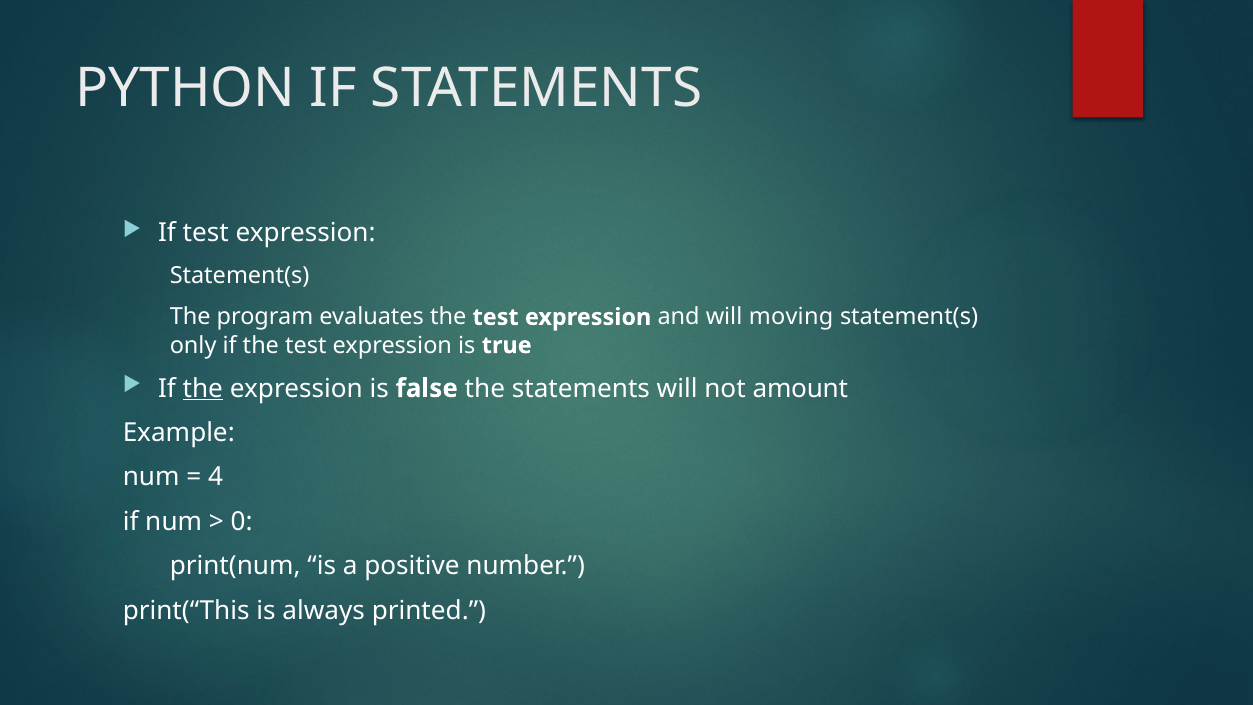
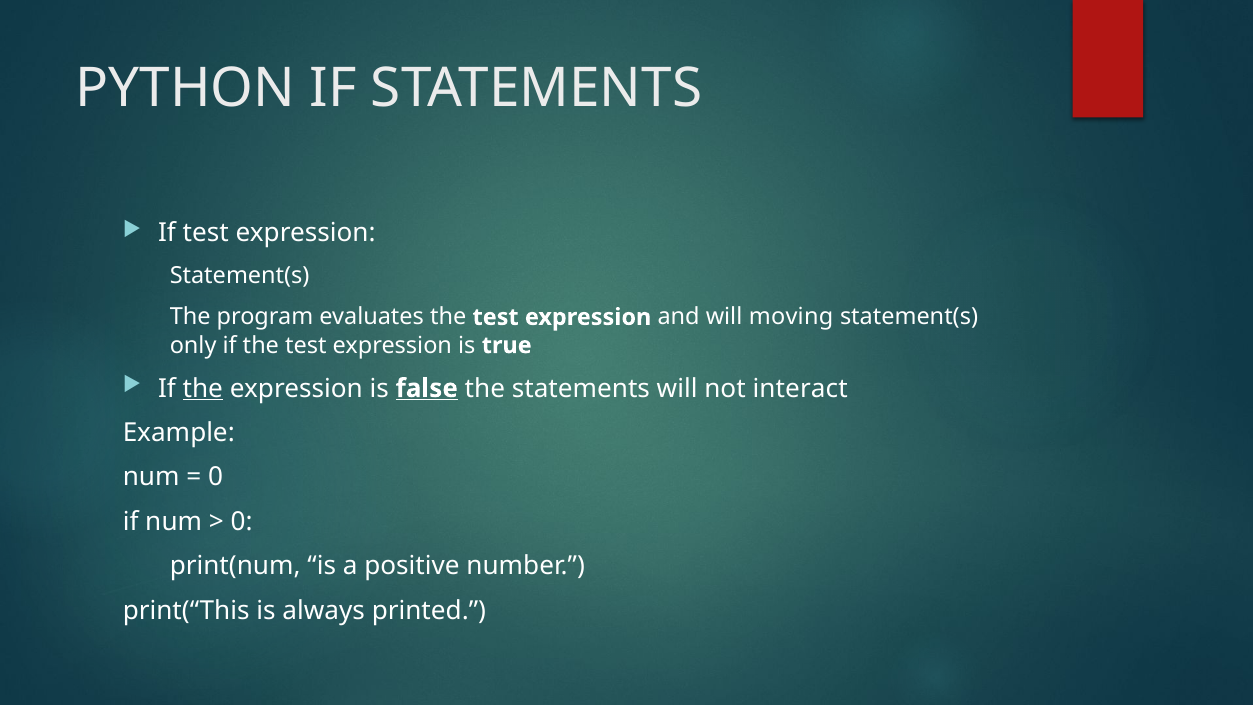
false underline: none -> present (427, 388)
amount: amount -> interact (800, 388)
4: 4 -> 0 (215, 477)
